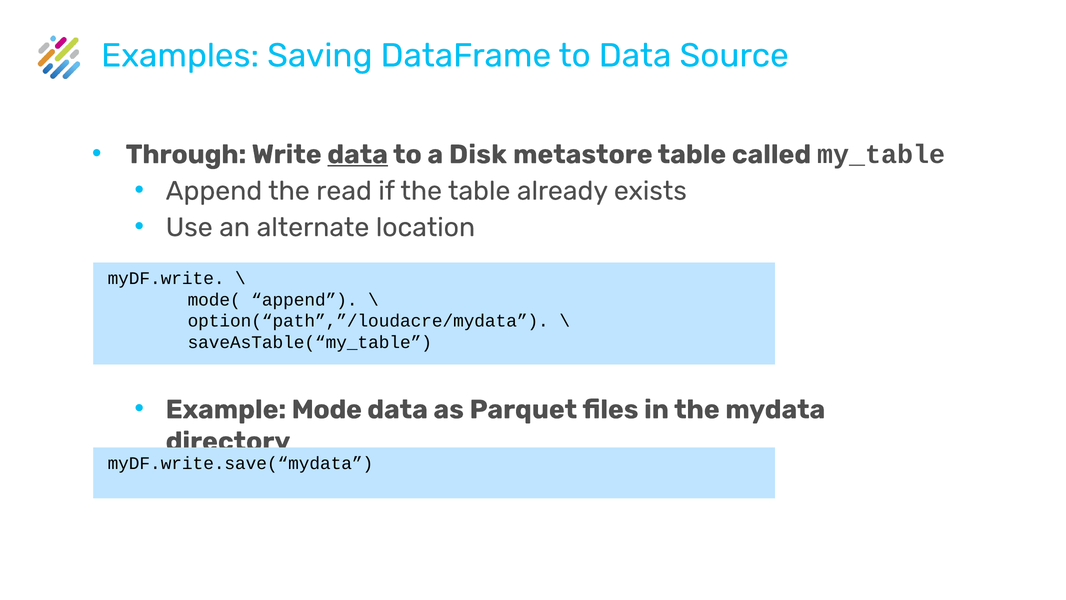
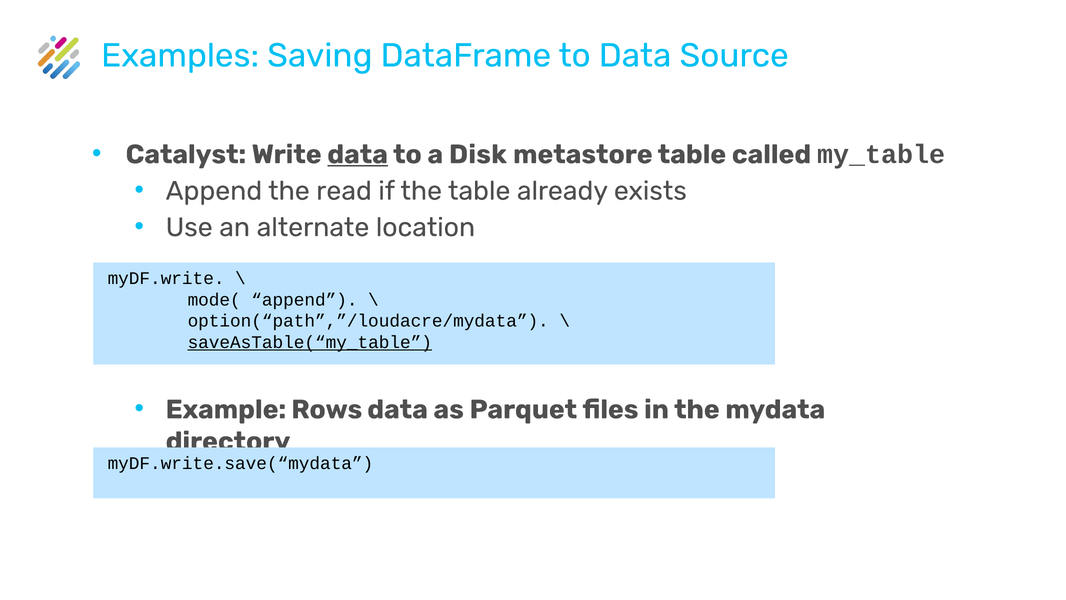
Through: Through -> Catalyst (186, 154)
saveAsTable(“my_table underline: none -> present (310, 342)
Mode: Mode -> Rows (327, 409)
